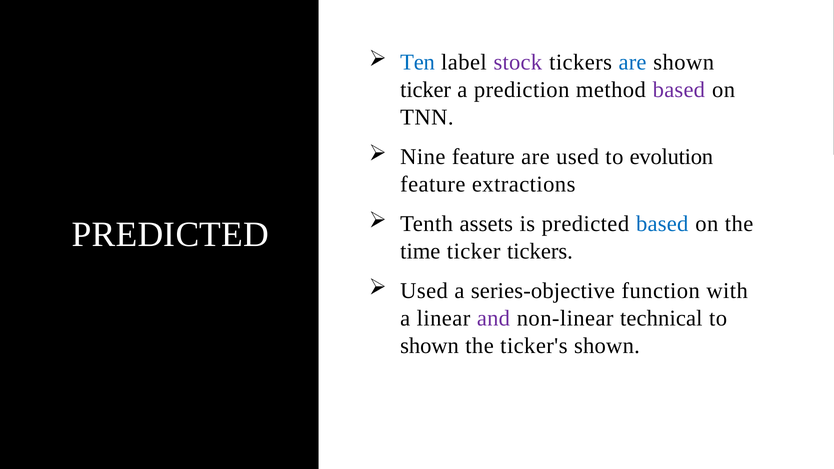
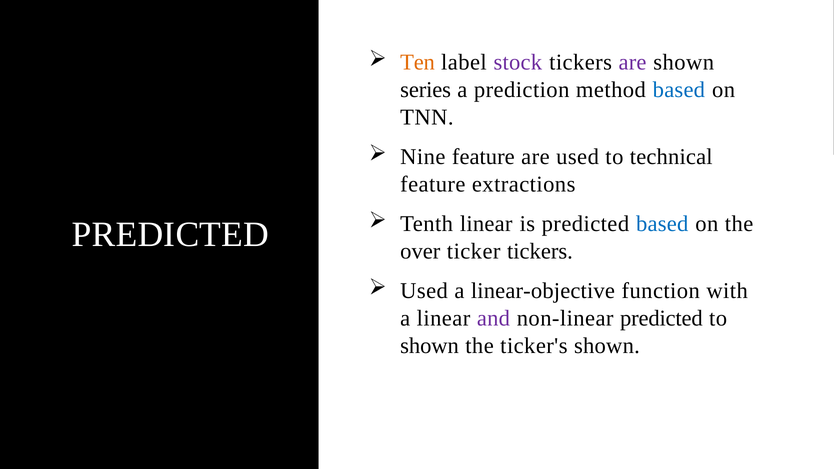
Ten colour: blue -> orange (418, 63)
are colour: blue -> purple (633, 63)
ticker: ticker -> series (426, 90)
based colour: purple -> blue (679, 90)
evolution: evolution -> technical (671, 157)
Tenth assets: assets -> linear (486, 224)
time: time -> over (420, 251)
series-objective: series-objective -> linear-objective (543, 291)
non-linear technical: technical -> predicted (661, 319)
